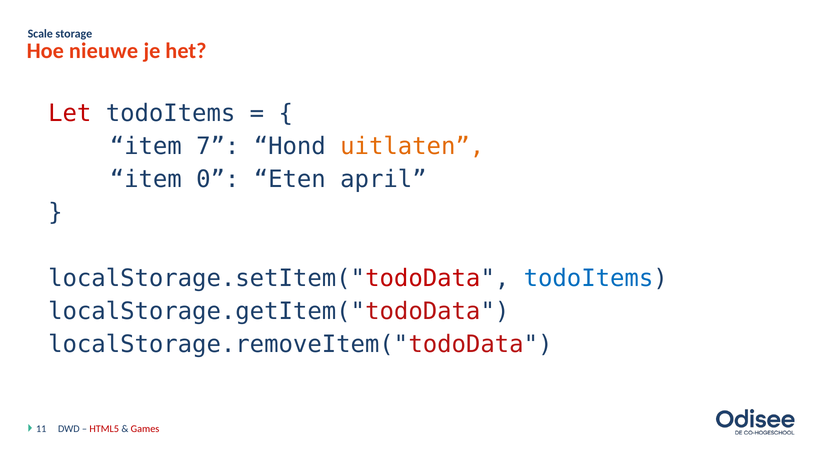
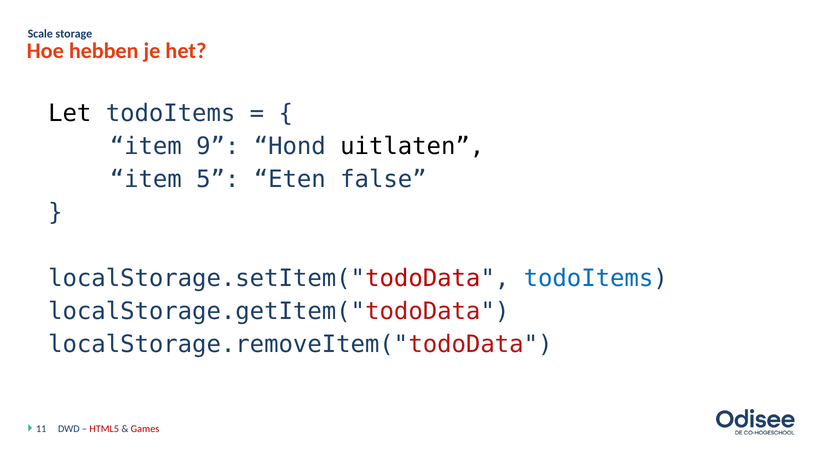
nieuwe: nieuwe -> hebben (104, 51)
Let colour: red -> black (70, 113)
7: 7 -> 9 (218, 146)
uitlaten colour: orange -> black (412, 146)
0: 0 -> 5 (218, 179)
april: april -> false (383, 179)
